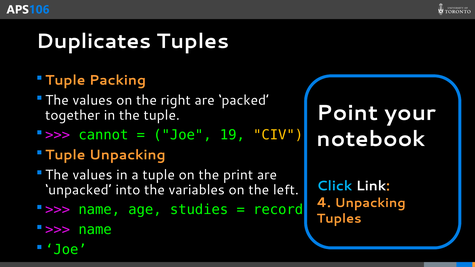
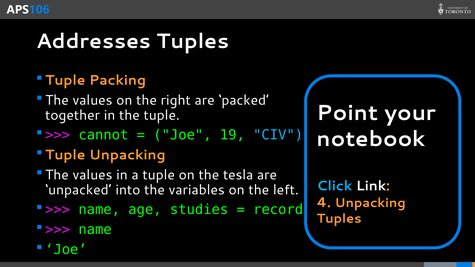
Duplicates: Duplicates -> Addresses (94, 41)
CIV colour: yellow -> light blue (278, 135)
print: print -> tesla (238, 175)
